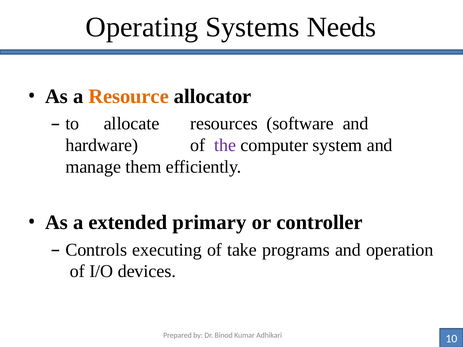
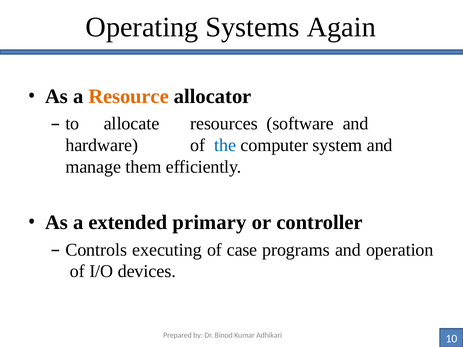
Needs: Needs -> Again (341, 27)
the colour: purple -> blue (225, 145)
take: take -> case (242, 250)
